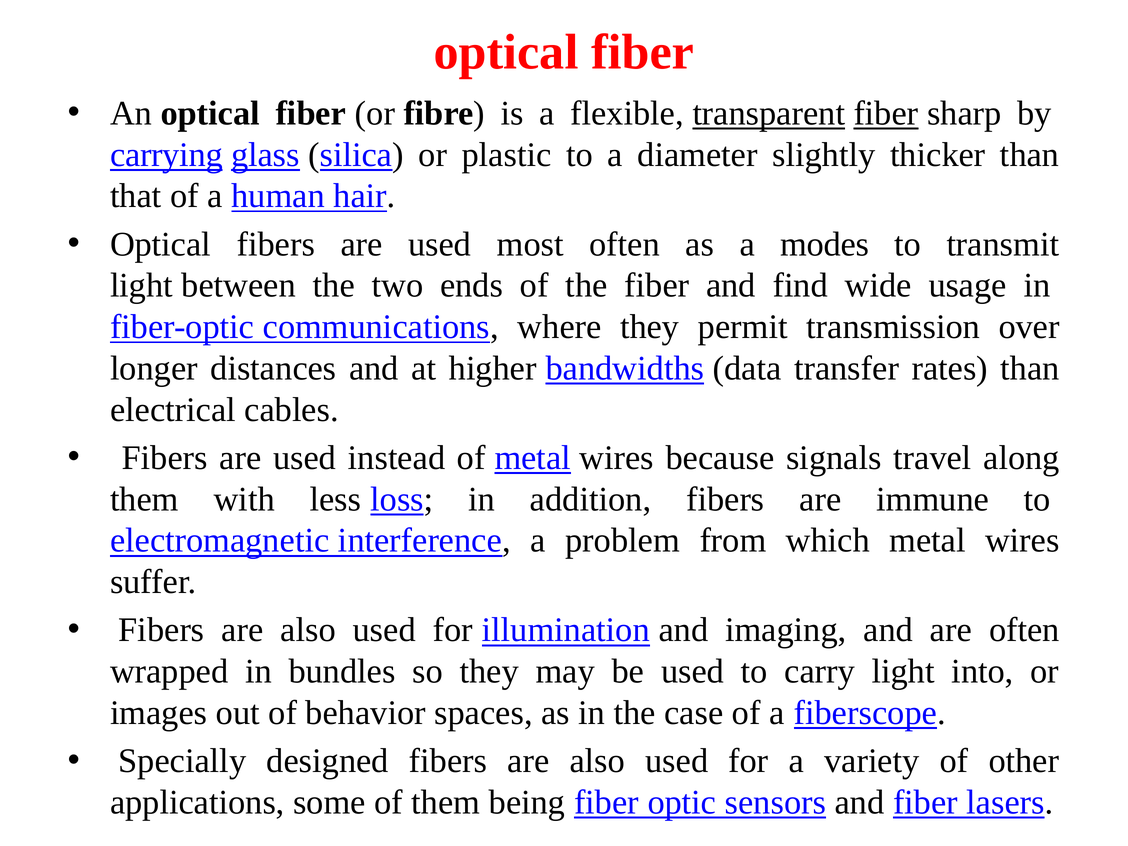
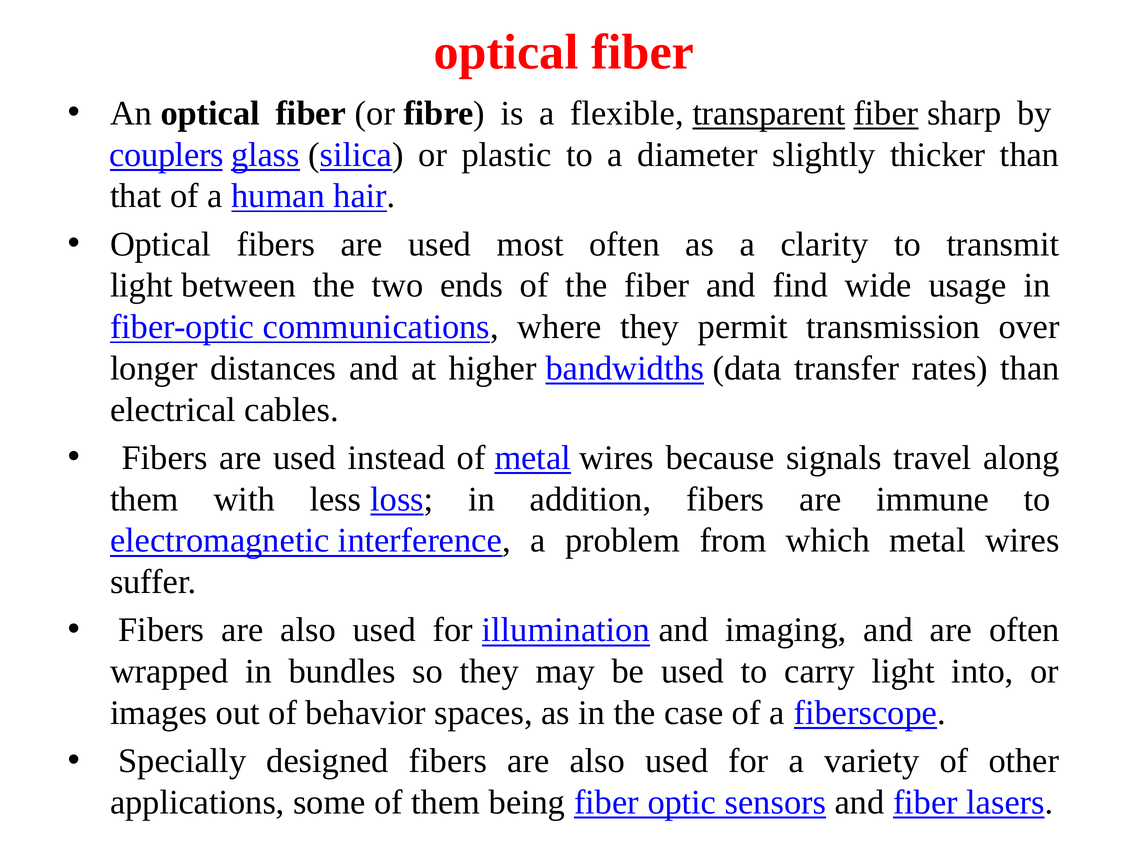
carrying: carrying -> couplers (167, 155)
modes: modes -> clarity (825, 244)
